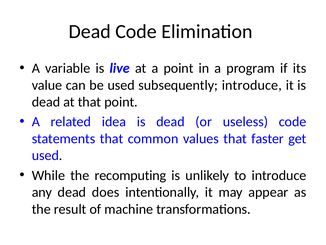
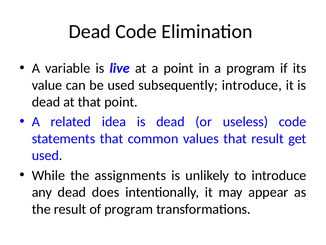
that faster: faster -> result (268, 138)
recomputing: recomputing -> assignments (130, 175)
of machine: machine -> program (129, 209)
